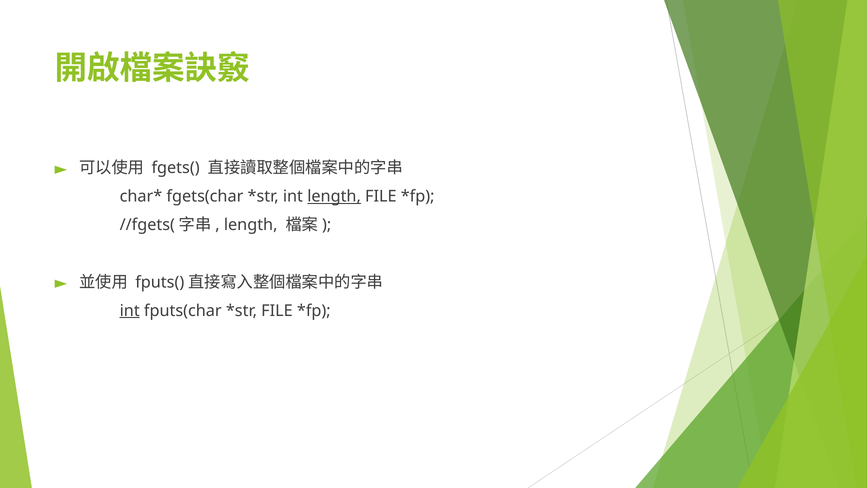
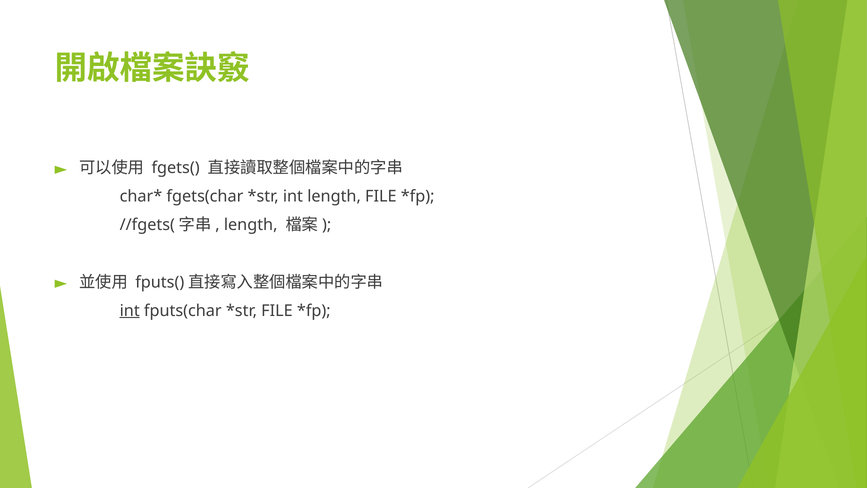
length underline: present -> none (334, 196)
